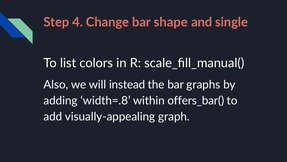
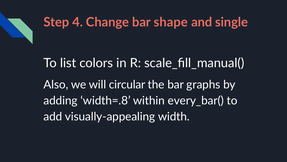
instead: instead -> circular (127, 84)
offers_bar(: offers_bar( -> every_bar( (196, 100)
graph: graph -> width (174, 116)
